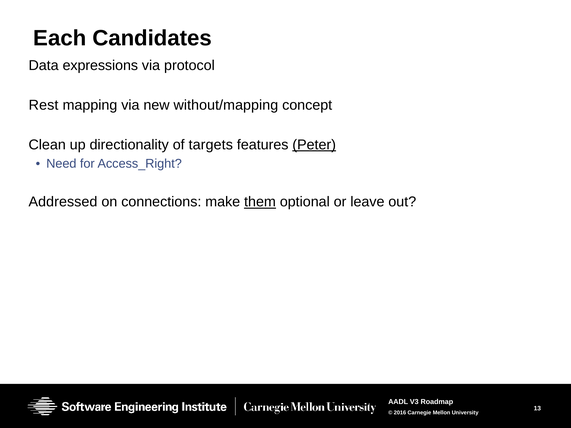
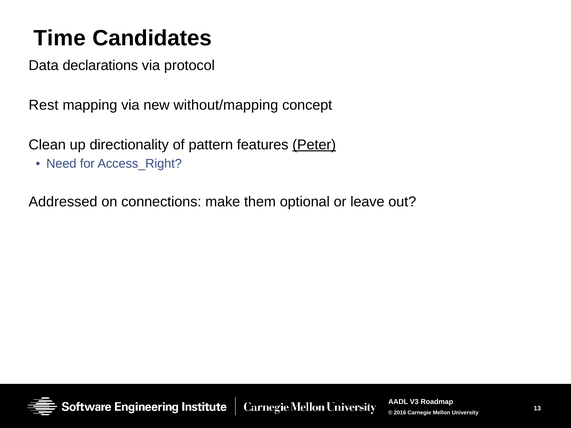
Each: Each -> Time (60, 38)
expressions: expressions -> declarations (100, 65)
targets: targets -> pattern (211, 145)
them underline: present -> none (260, 202)
